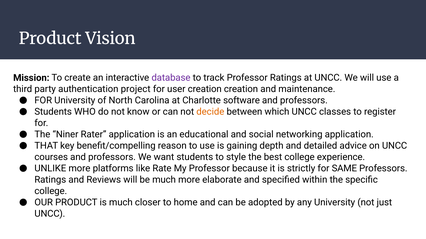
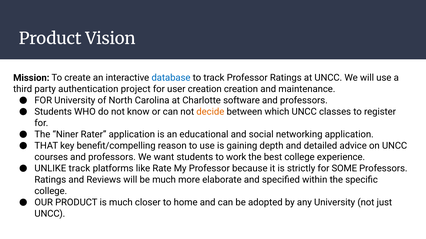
database colour: purple -> blue (171, 78)
style: style -> work (236, 157)
UNLIKE more: more -> track (79, 169)
SAME: SAME -> SOME (344, 169)
